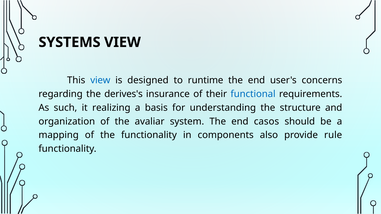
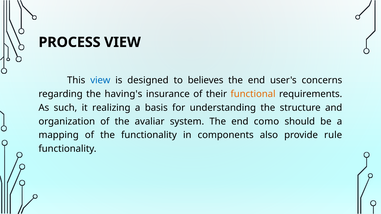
SYSTEMS: SYSTEMS -> PROCESS (70, 42)
runtime: runtime -> believes (206, 80)
derives's: derives's -> having's (123, 94)
functional colour: blue -> orange (253, 94)
casos: casos -> como (266, 122)
